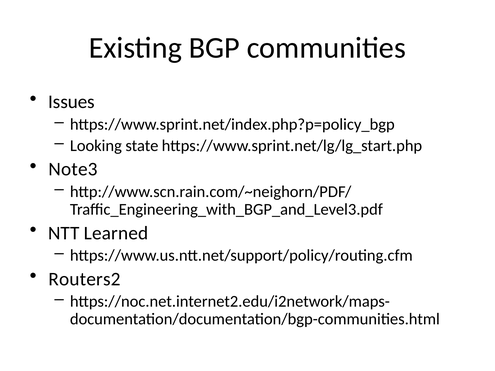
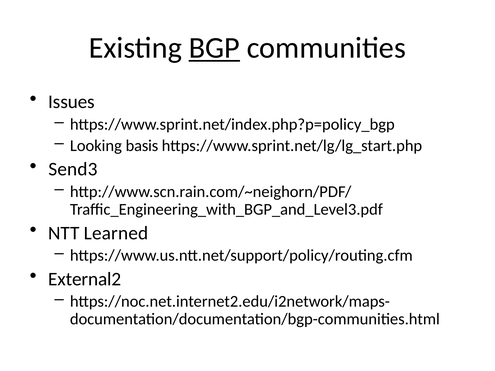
BGP underline: none -> present (214, 48)
state: state -> basis (142, 146)
Note3: Note3 -> Send3 (73, 169)
Routers2: Routers2 -> External2 (85, 279)
